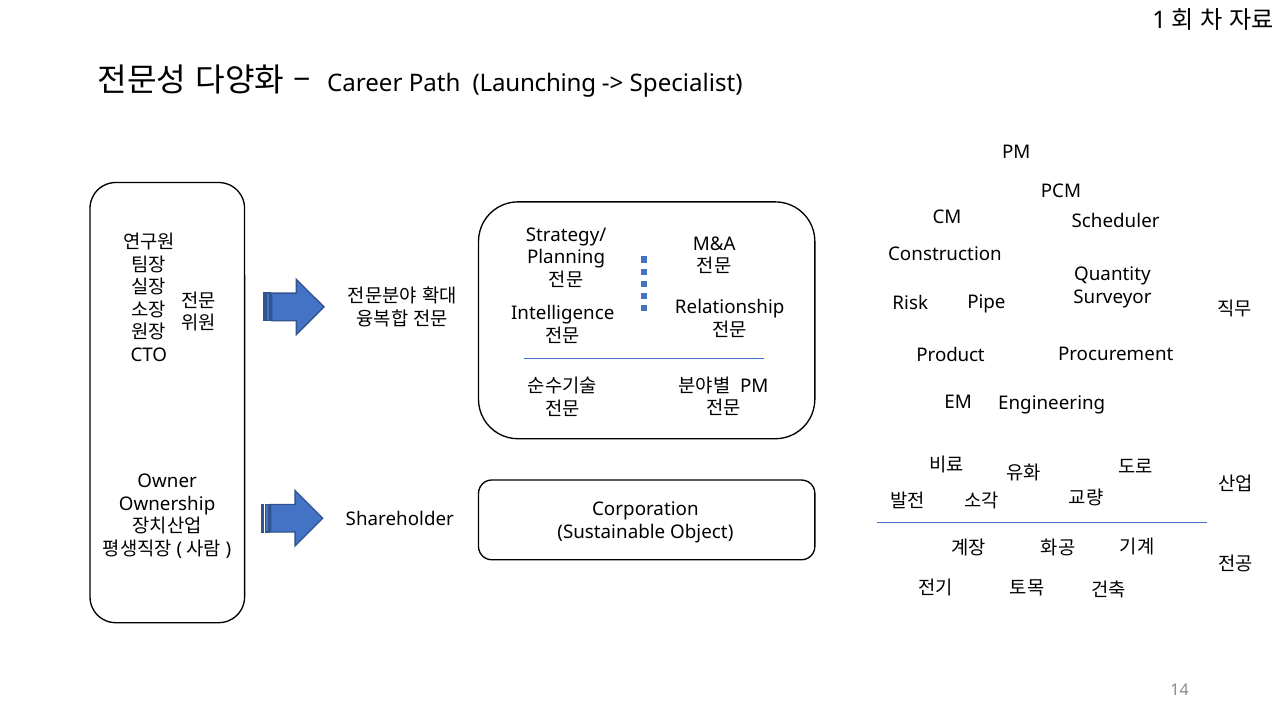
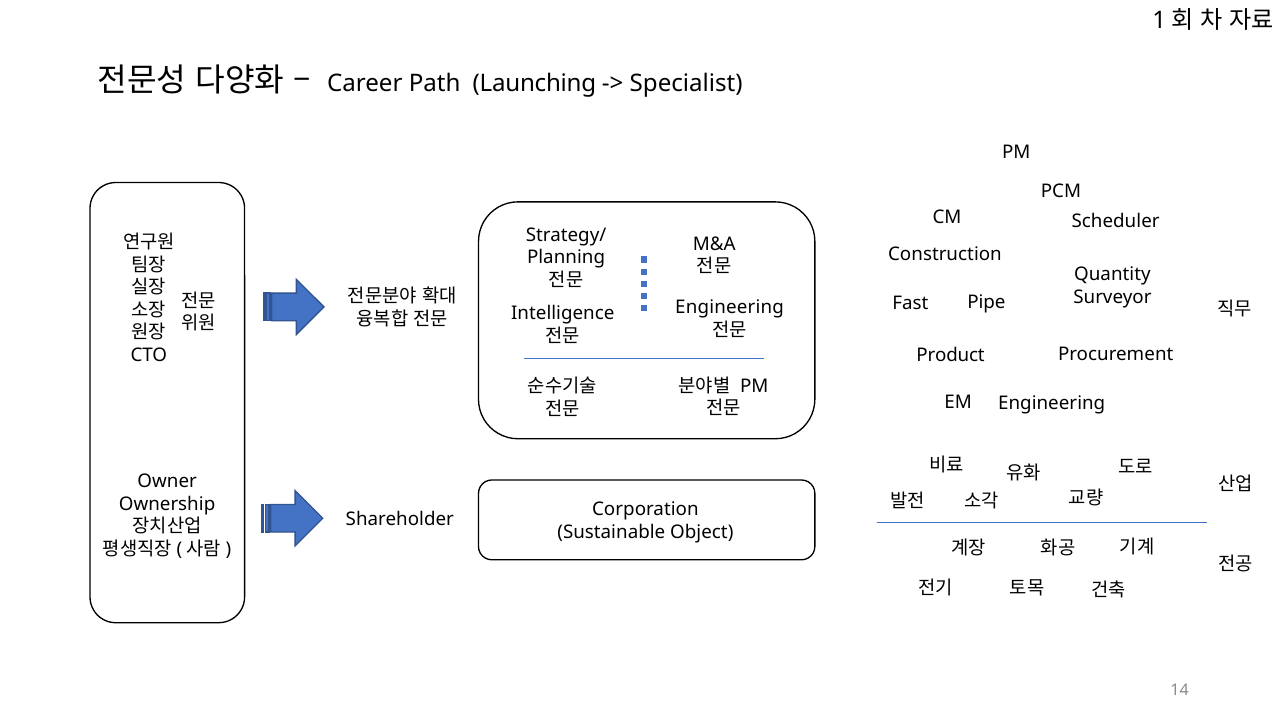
Risk: Risk -> Fast (910, 303)
Relationship: Relationship -> Engineering (730, 307)
